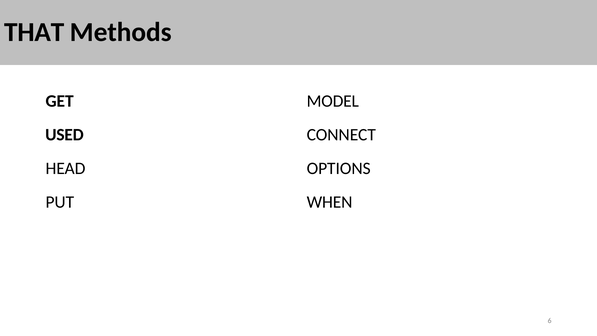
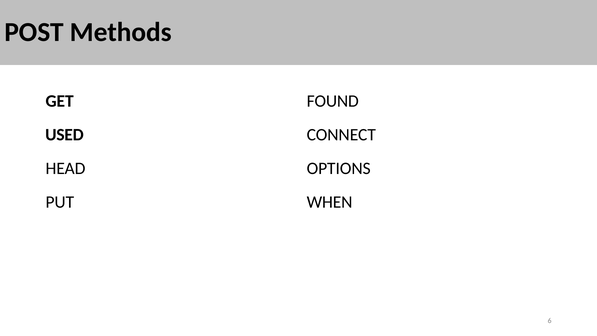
THAT: THAT -> POST (34, 32)
MODEL: MODEL -> FOUND (333, 101)
